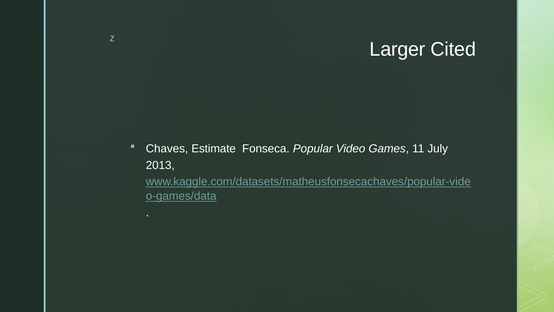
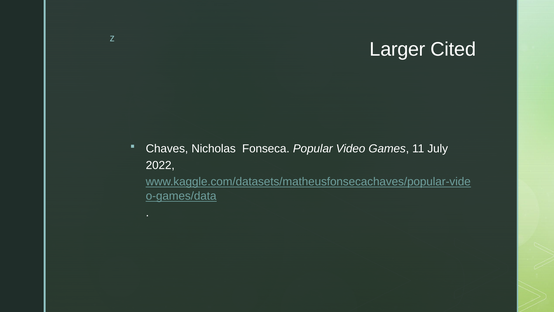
Estimate: Estimate -> Nicholas (214, 148)
2013: 2013 -> 2022 (160, 165)
